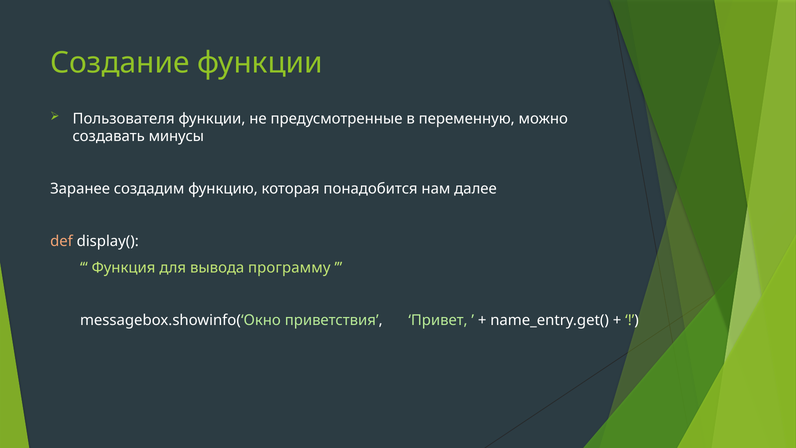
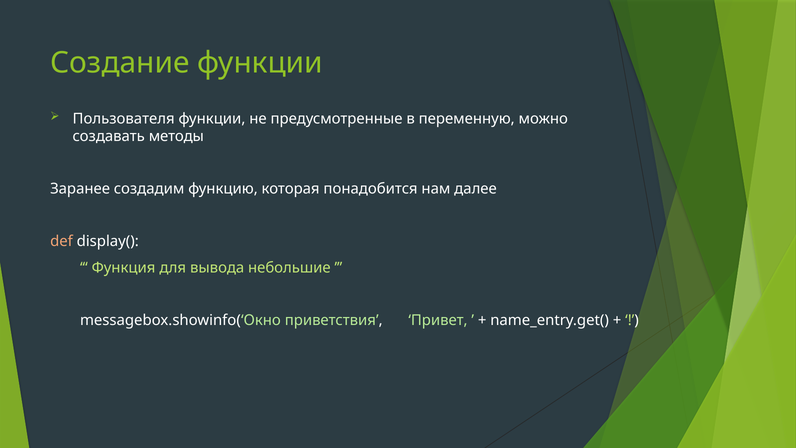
минусы: минусы -> методы (176, 136)
программу: программу -> небольшие (289, 267)
